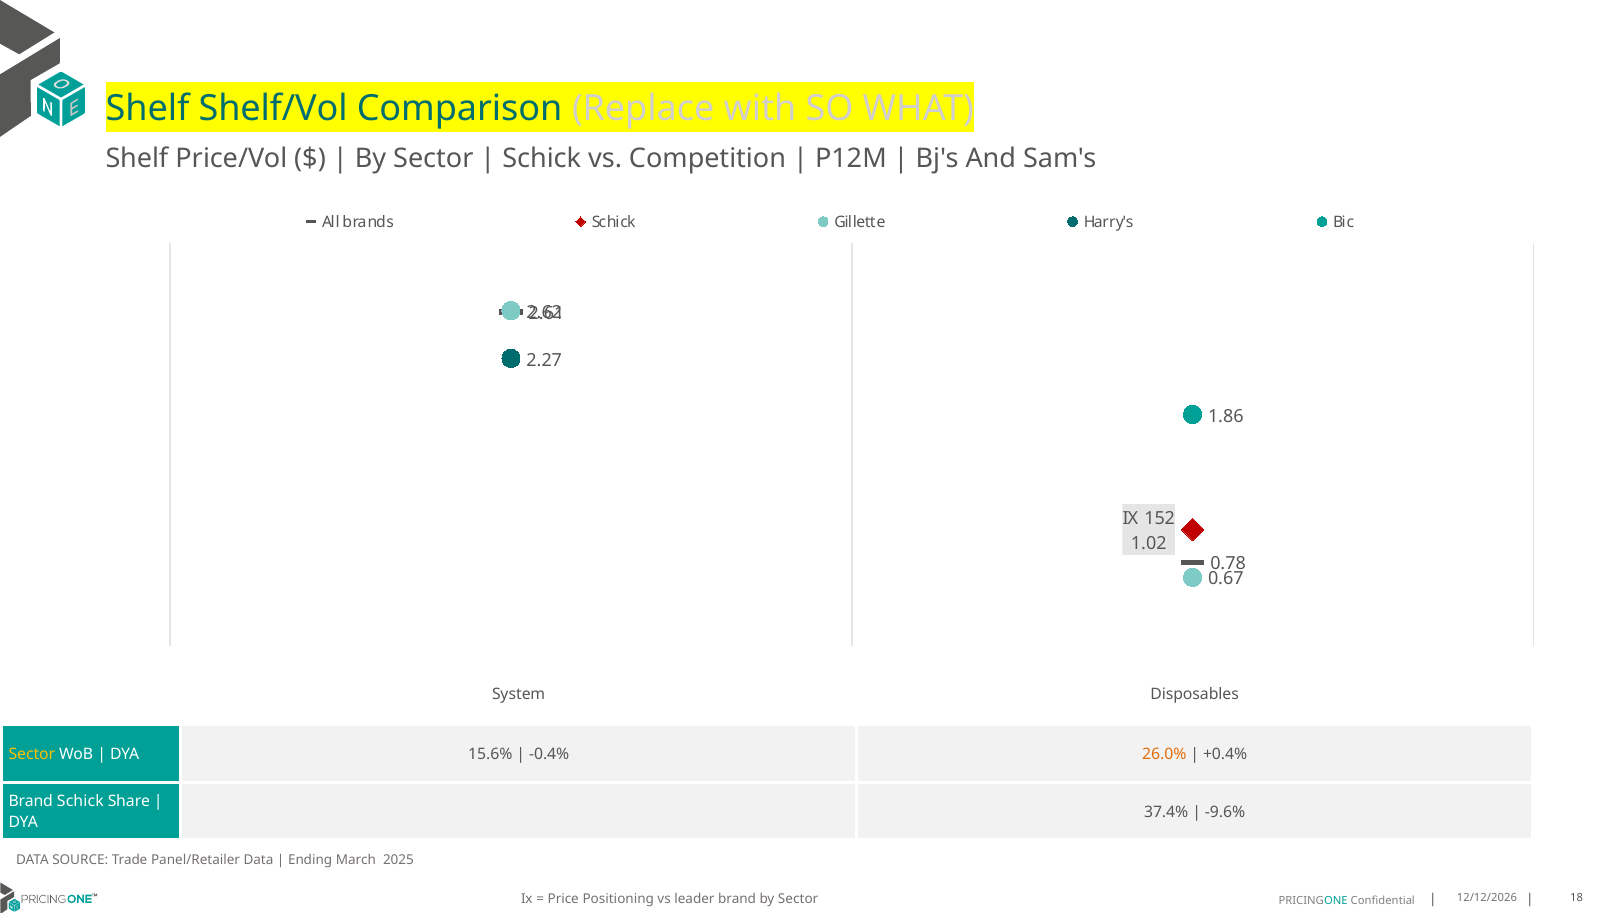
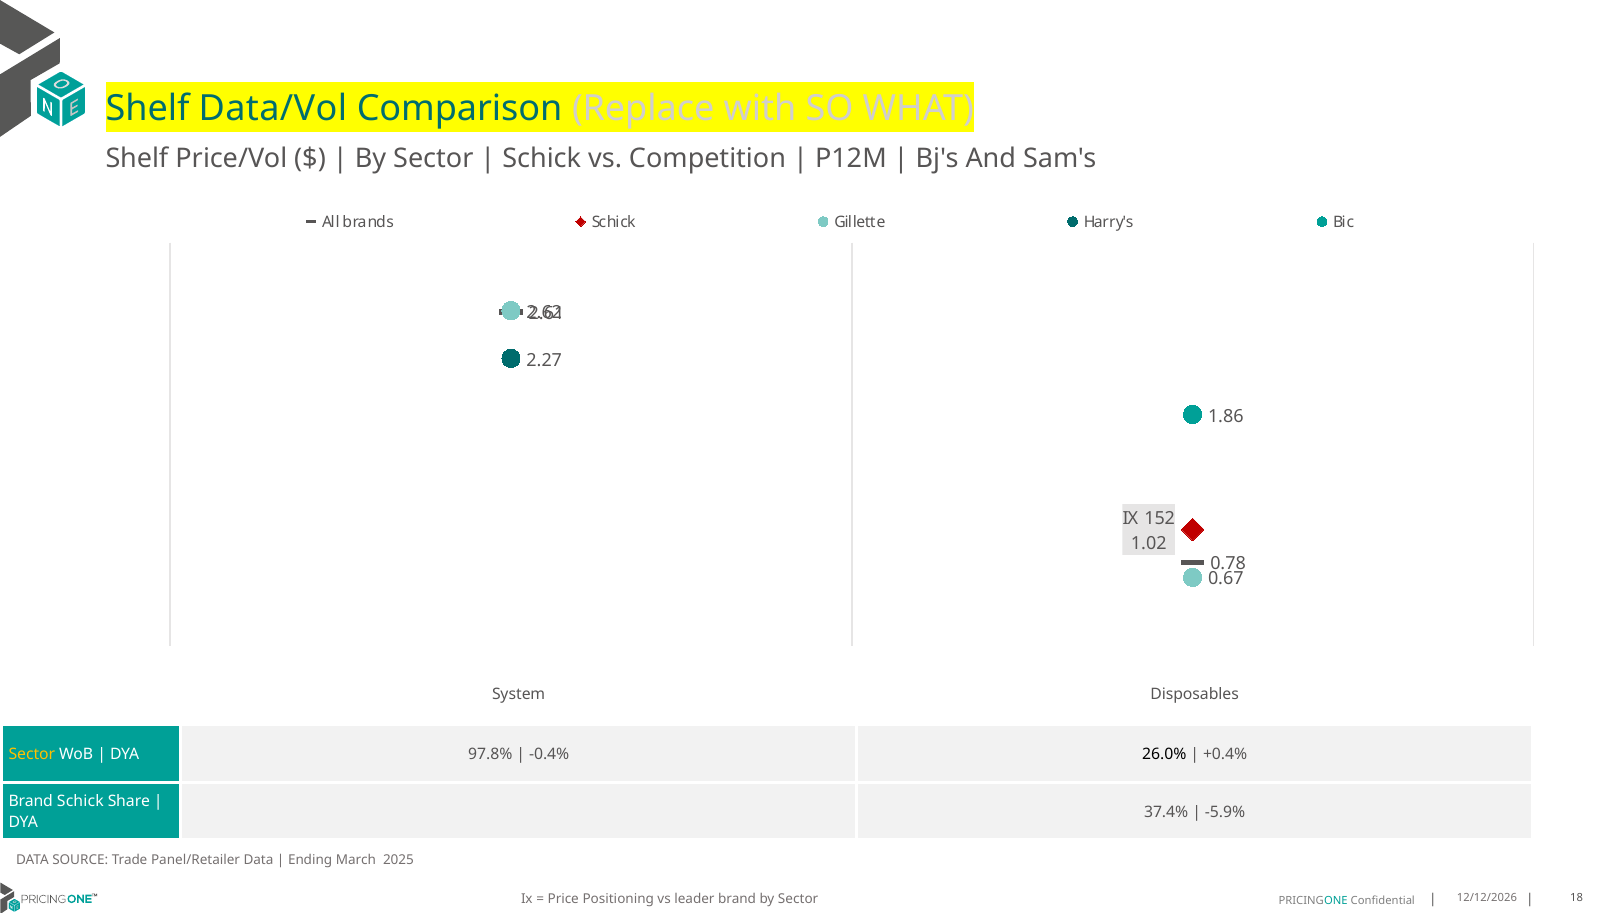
Shelf/Vol: Shelf/Vol -> Data/Vol (273, 109)
15.6%: 15.6% -> 97.8% (490, 755)
26.0% colour: orange -> black (1164, 755)
-9.6%: -9.6% -> -5.9% (1225, 812)
